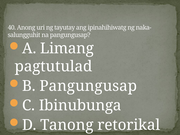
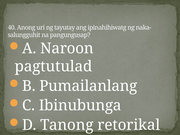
Limang: Limang -> Naroon (67, 48)
B Pangungusap: Pangungusap -> Pumailanlang (88, 86)
